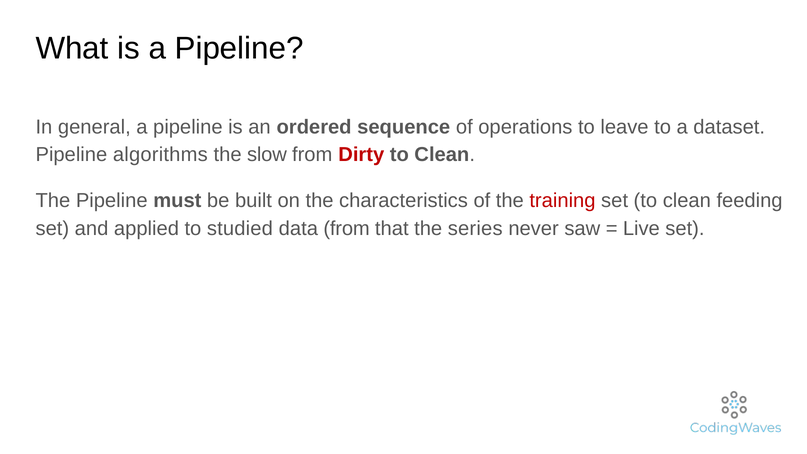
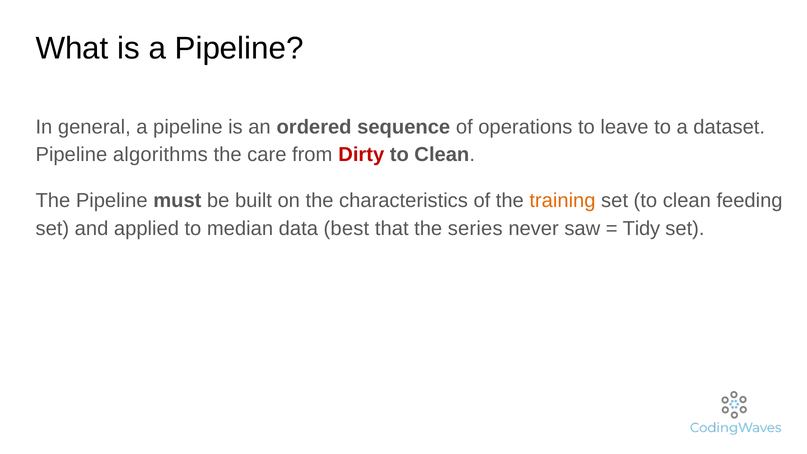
slow: slow -> care (267, 155)
training colour: red -> orange (562, 200)
studied: studied -> median (240, 228)
data from: from -> best (346, 228)
Live: Live -> Tidy (641, 228)
